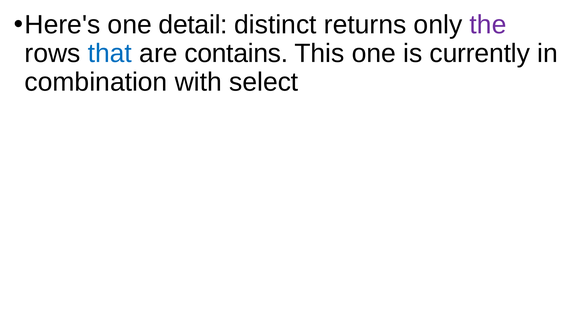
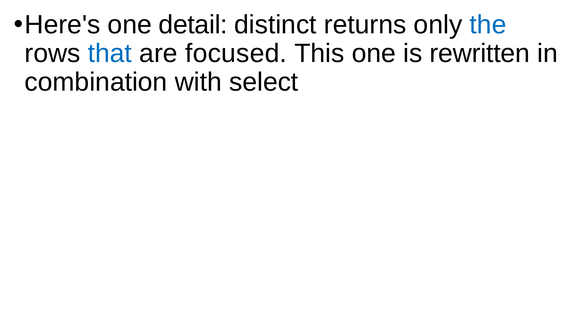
the colour: purple -> blue (488, 25)
contains: contains -> focused (236, 53)
currently: currently -> rewritten (480, 53)
